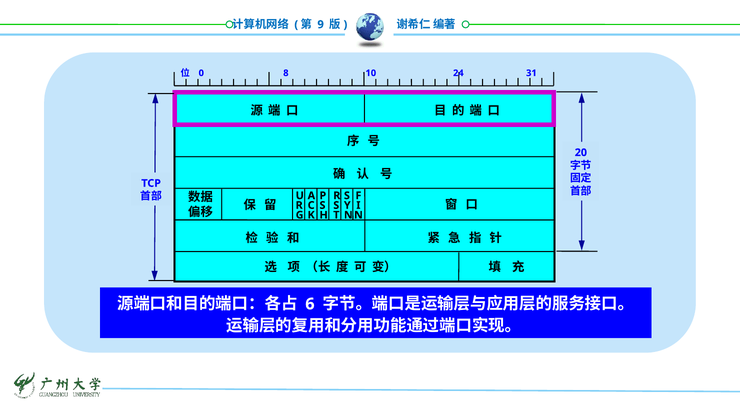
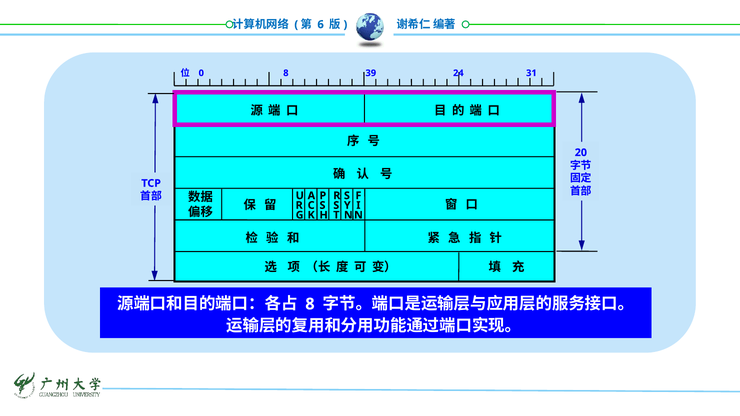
9: 9 -> 6 (321, 25)
10: 10 -> 39 (371, 73)
6: 6 -> 8 (310, 304)
